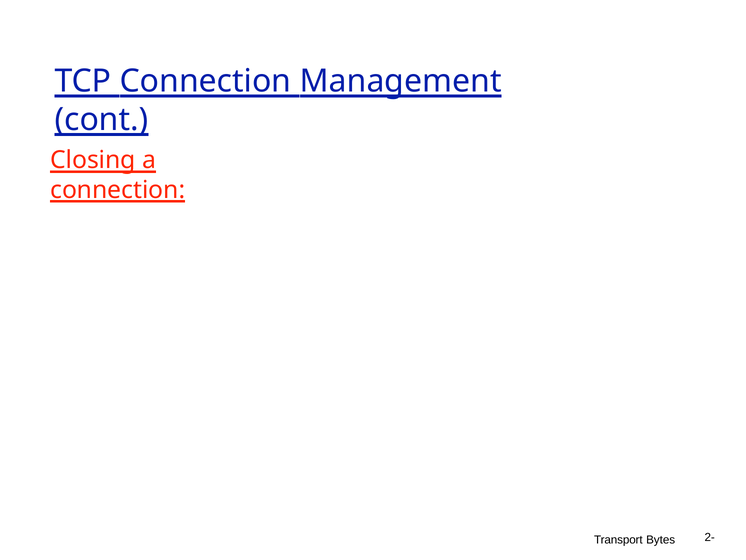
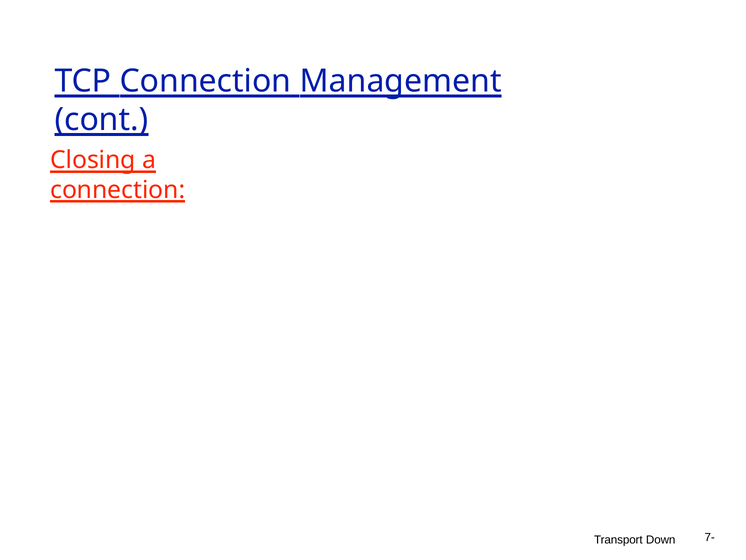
2-: 2- -> 7- (710, 537)
Bytes: Bytes -> Down (661, 539)
